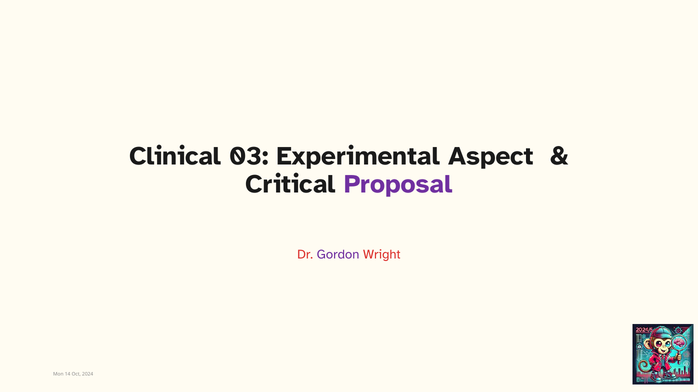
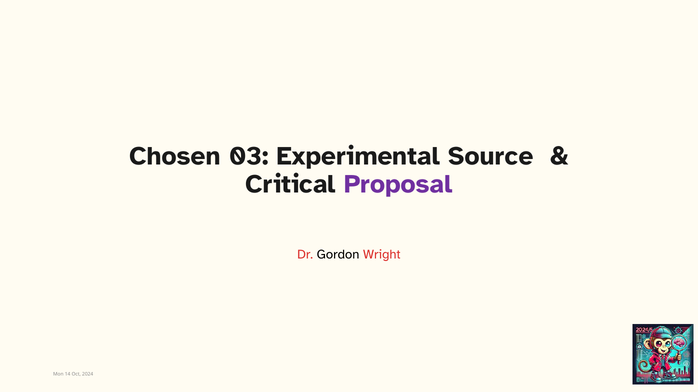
Clinical: Clinical -> Chosen (175, 156)
Aspect: Aspect -> Source (491, 156)
Gordon colour: purple -> black (338, 255)
